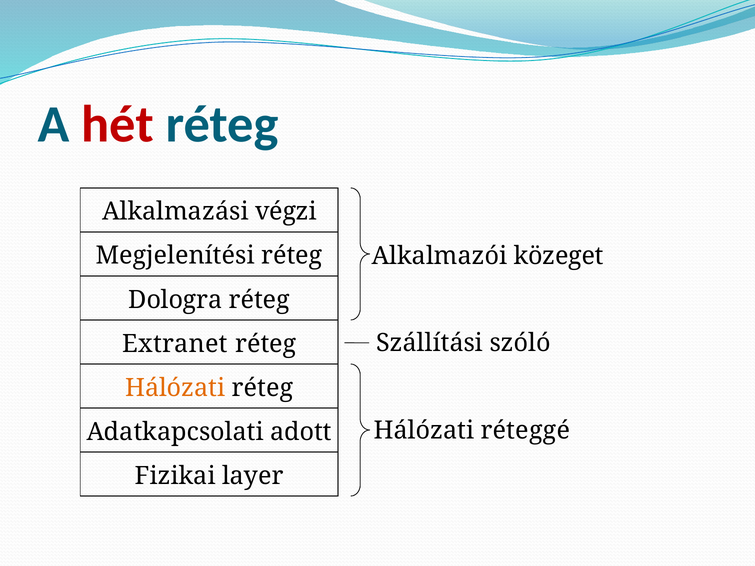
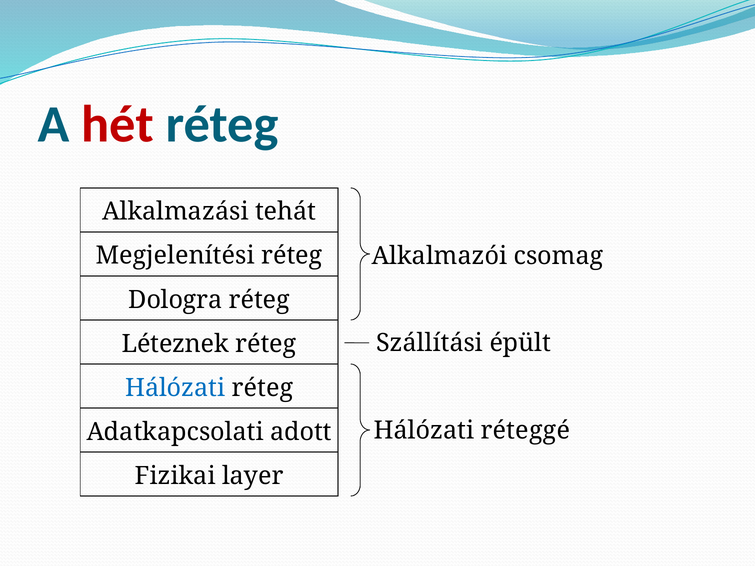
végzi: végzi -> tehát (286, 212)
közeget: közeget -> csomag (559, 256)
szóló: szóló -> épült (520, 343)
Extranet: Extranet -> Léteznek (175, 344)
Hálózati colour: orange -> blue (175, 388)
